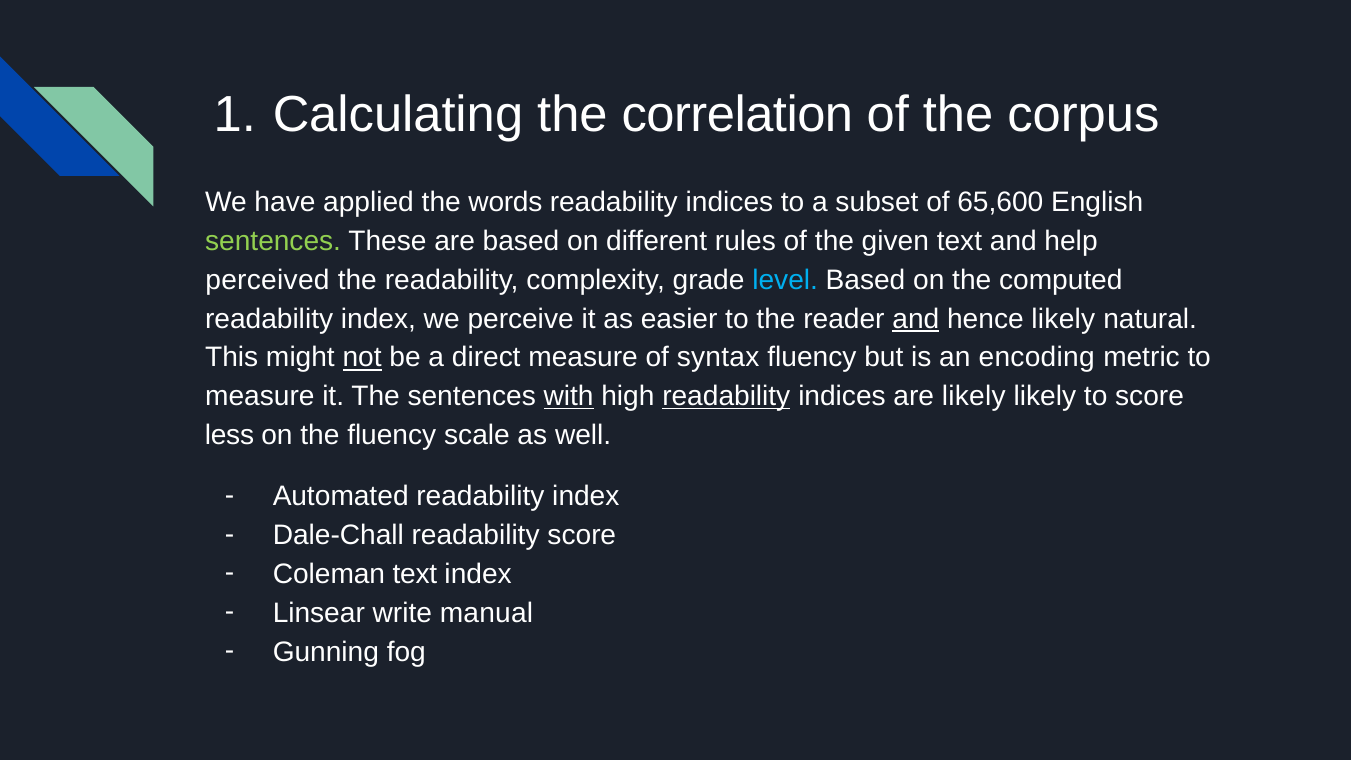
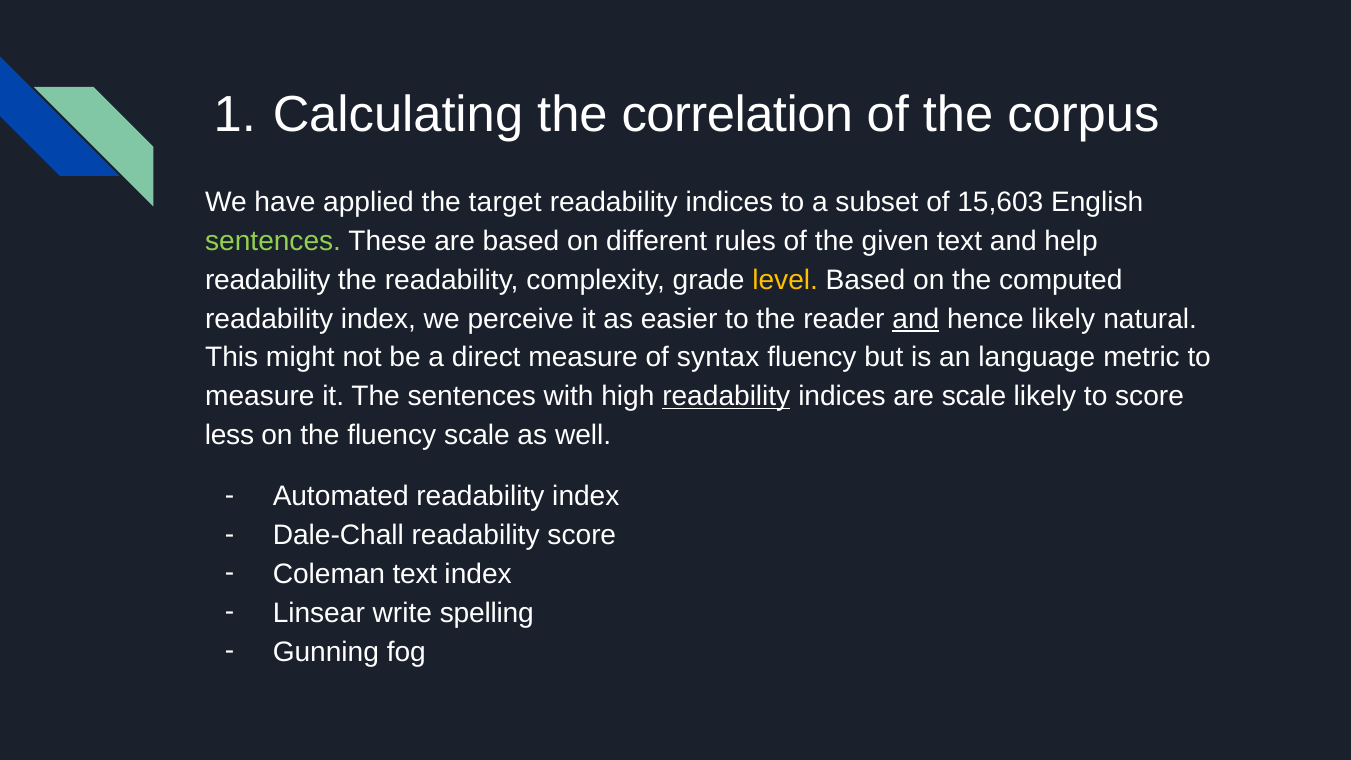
words: words -> target (505, 202)
65,600: 65,600 -> 15,603 (1000, 202)
perceived: perceived -> readability (268, 280)
level colour: light blue -> yellow (785, 280)
not underline: present -> none (362, 358)
encoding: encoding -> language (1037, 358)
with underline: present -> none (569, 396)
are likely: likely -> scale (974, 396)
manual: manual -> spelling (487, 613)
